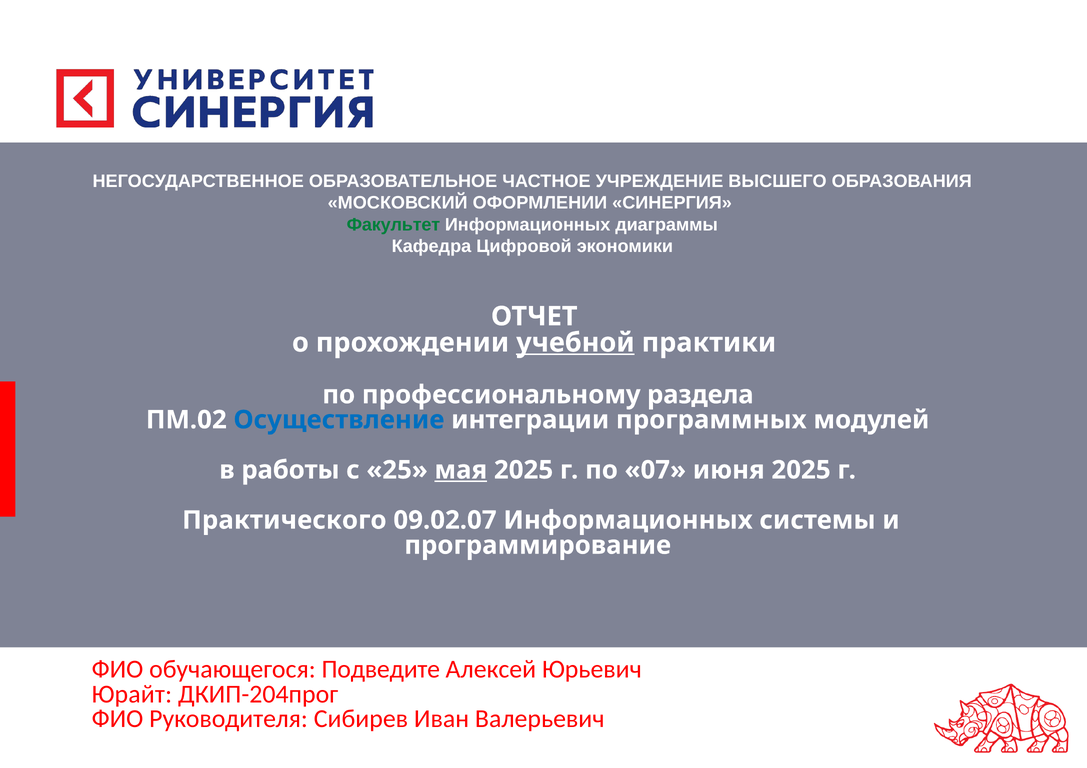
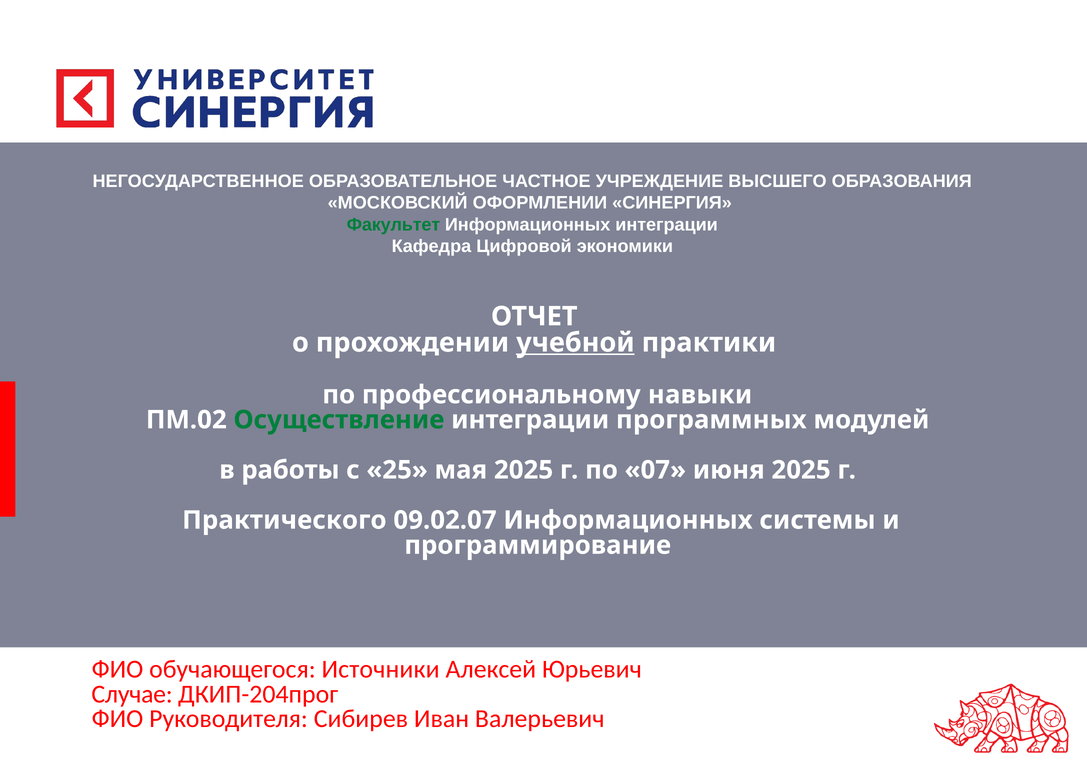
Информационных диаграммы: диаграммы -> интеграции (667, 225)
раздела: раздела -> навыки (700, 395)
Осуществление colour: blue -> green (339, 420)
мая underline: present -> none (461, 470)
Подведите: Подведите -> Источники (381, 670)
Юрайт: Юрайт -> Случае (132, 695)
